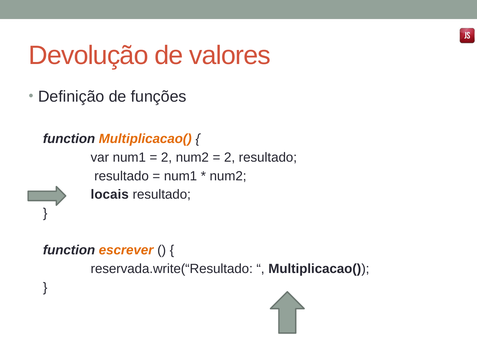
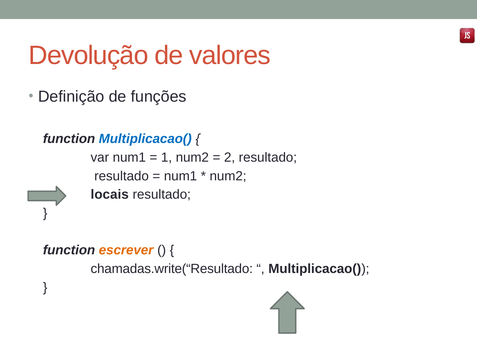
Multiplicacao( colour: orange -> blue (145, 139)
2: 2 -> 1 (167, 157)
reservada.write(“Resultado: reservada.write(“Resultado -> chamadas.write(“Resultado (172, 269)
